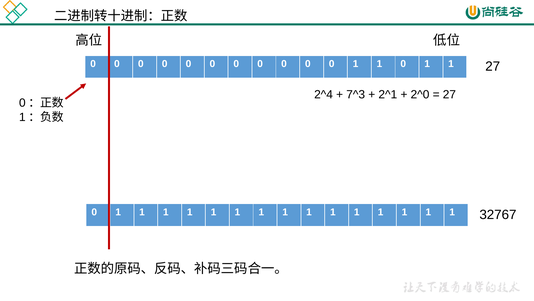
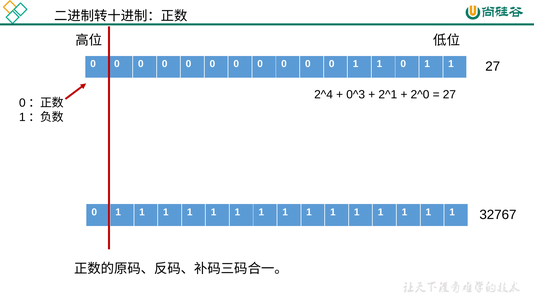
7^3: 7^3 -> 0^3 (356, 94)
